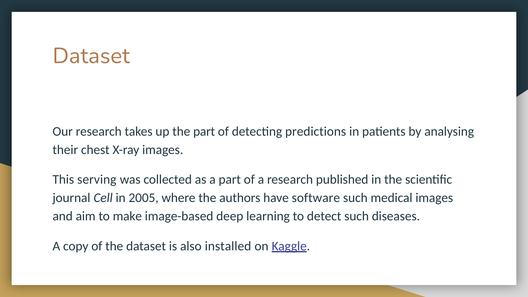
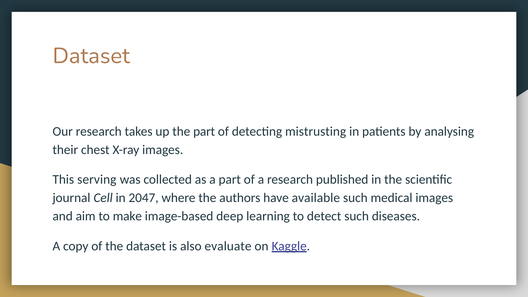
predictions: predictions -> mistrusting (316, 131)
2005: 2005 -> 2047 (144, 198)
software: software -> available (316, 198)
installed: installed -> evaluate (228, 246)
